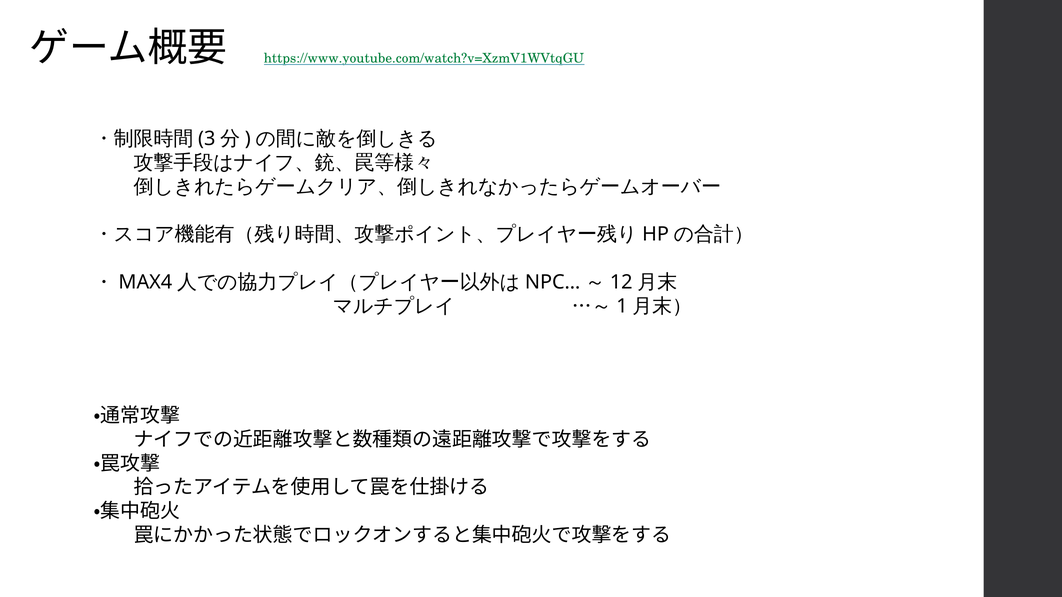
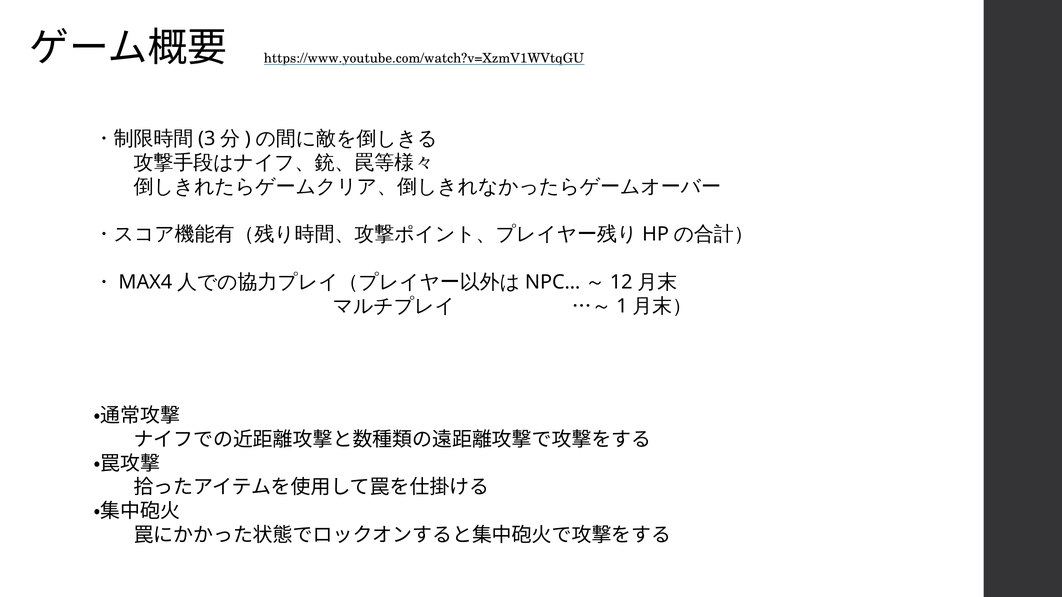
https://www.youtube.com/watch?v=XzmV1WVtqGU colour: green -> black (424, 59)
